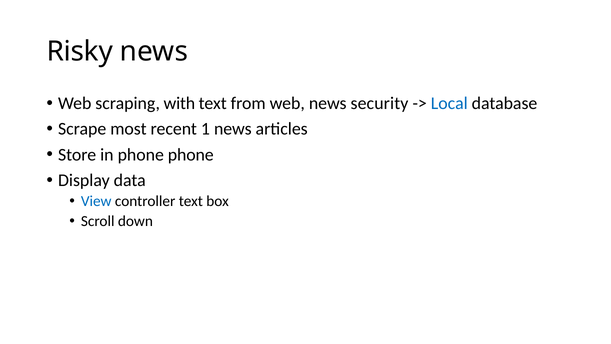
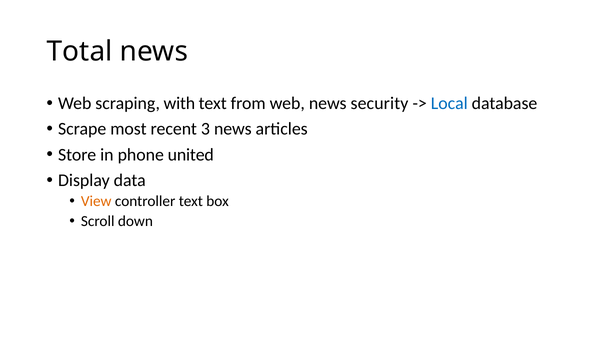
Risky: Risky -> Total (80, 51)
1: 1 -> 3 (205, 129)
phone phone: phone -> united (191, 155)
View colour: blue -> orange (96, 201)
